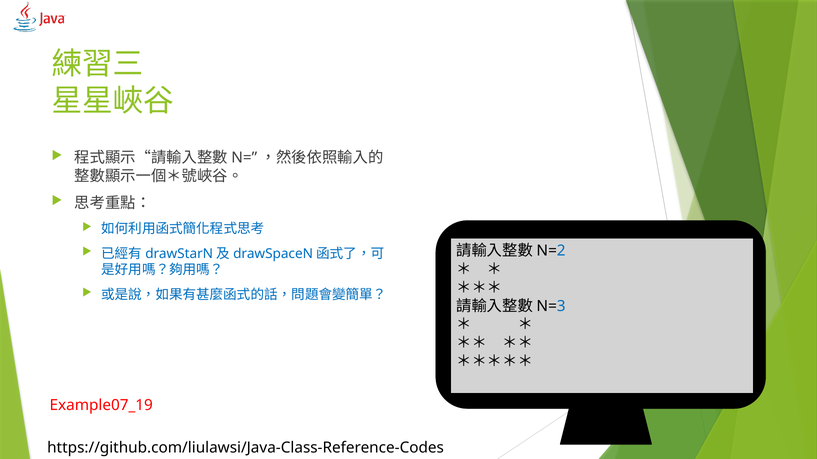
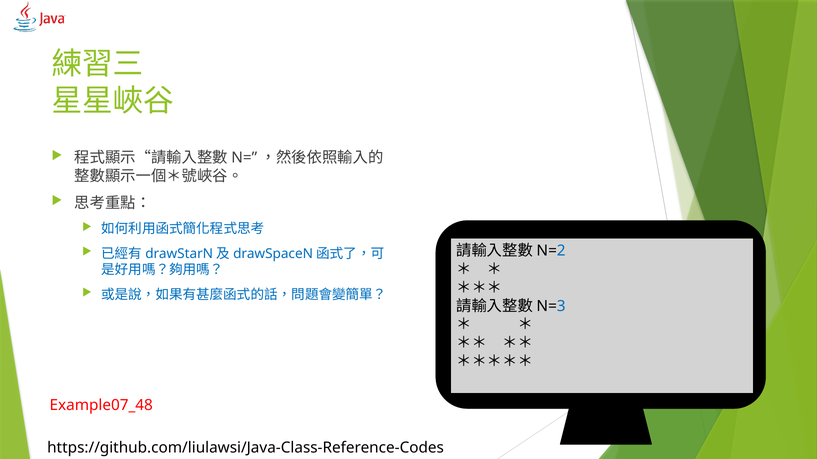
Example07_19: Example07_19 -> Example07_48 (101, 406)
